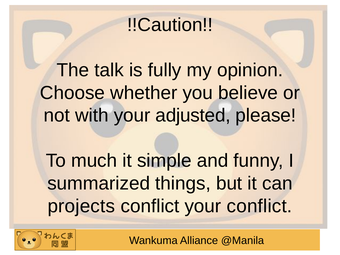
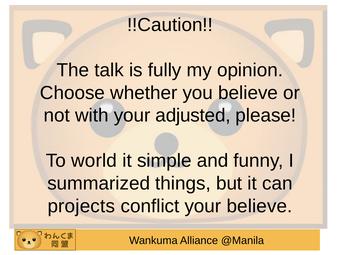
much: much -> world (94, 161)
your conflict: conflict -> believe (259, 206)
